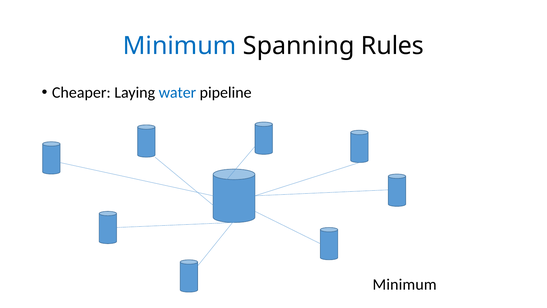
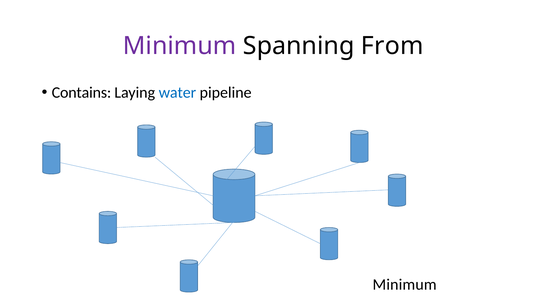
Minimum colour: blue -> purple (180, 46)
Rules: Rules -> From (392, 46)
Cheaper: Cheaper -> Contains (81, 92)
